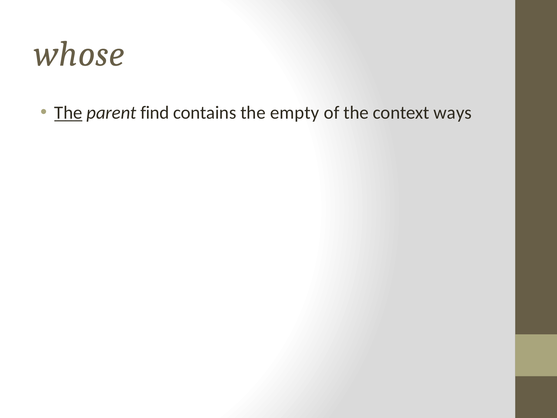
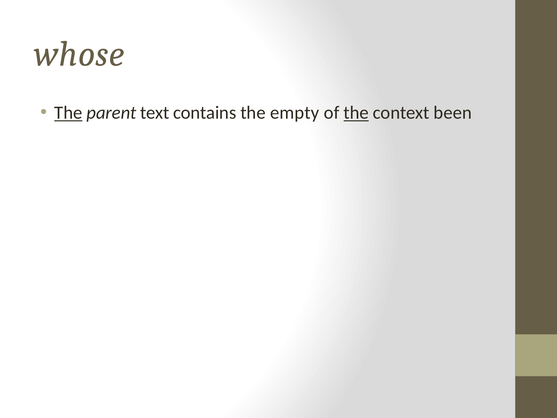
find: find -> text (155, 113)
the underline: none -> present (356, 113)
ways: ways -> been (453, 113)
